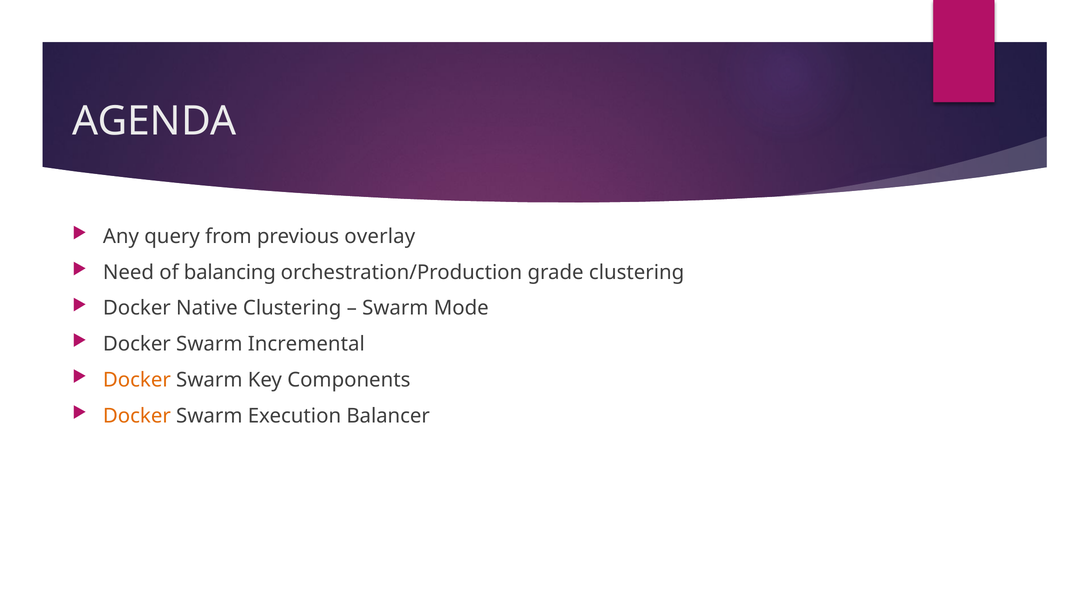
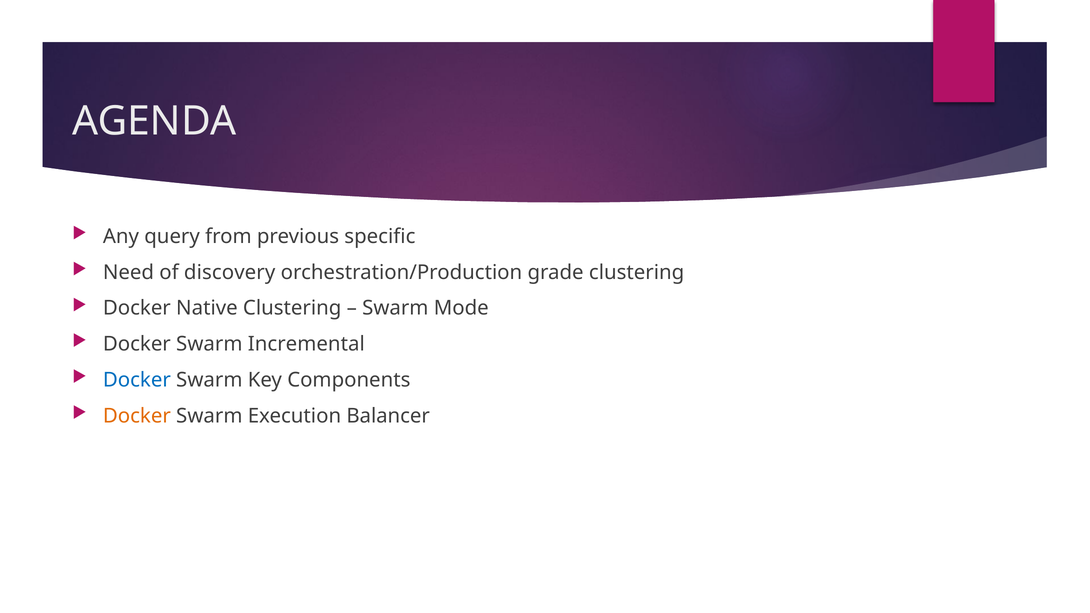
overlay: overlay -> specific (380, 236)
balancing: balancing -> discovery (230, 272)
Docker colour: orange -> blue (137, 380)
